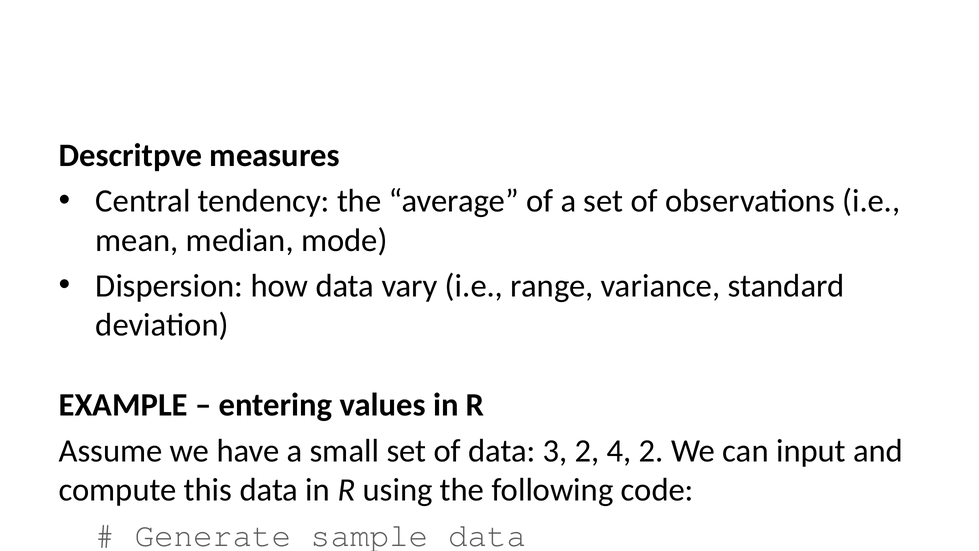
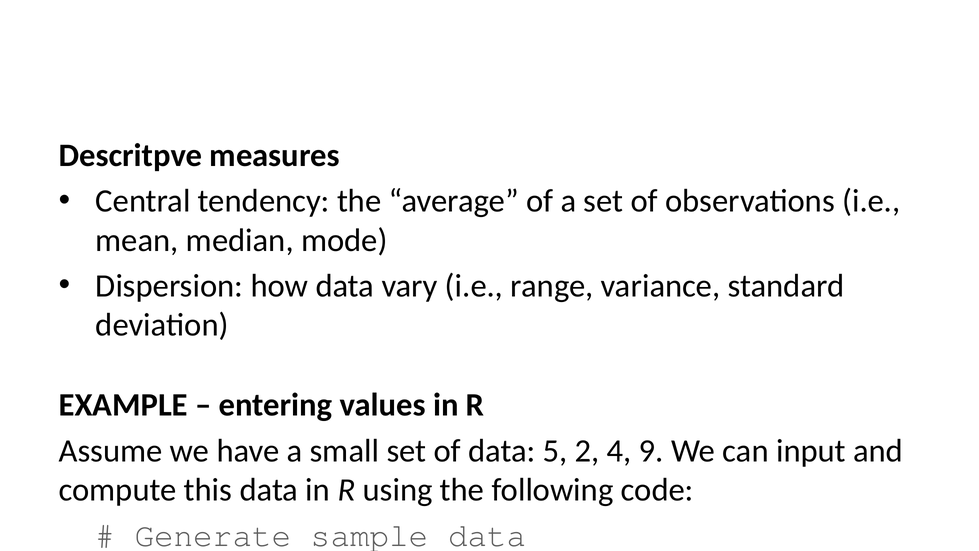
3: 3 -> 5 (555, 451)
4 2: 2 -> 9 (651, 451)
